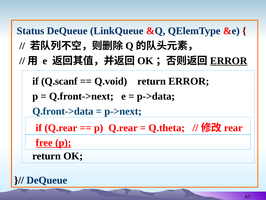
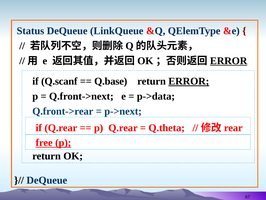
Q.void: Q.void -> Q.base (111, 81)
ERROR underline: none -> present (189, 81)
Q.front->data: Q.front->data -> Q.front->rear (63, 111)
